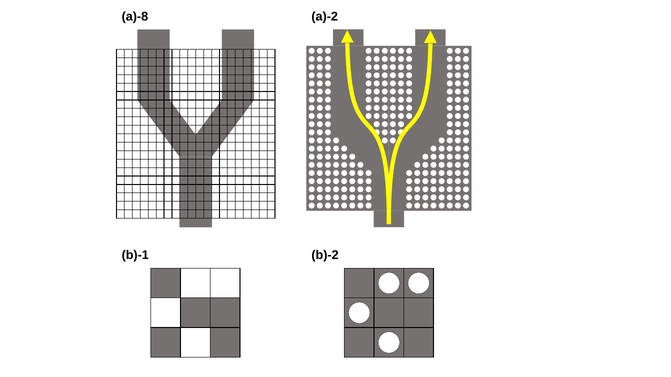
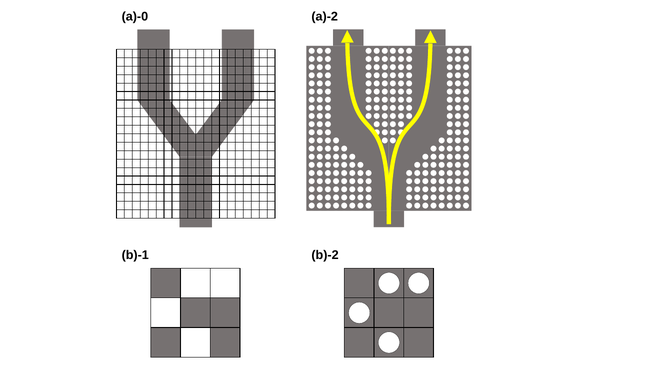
a)-8: a)-8 -> a)-0 (135, 17)
